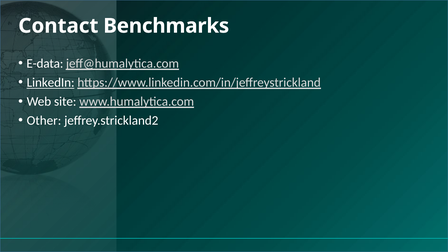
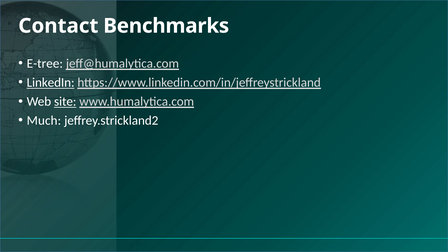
E-data: E-data -> E-tree (45, 64)
site underline: none -> present (65, 102)
Other: Other -> Much (44, 120)
